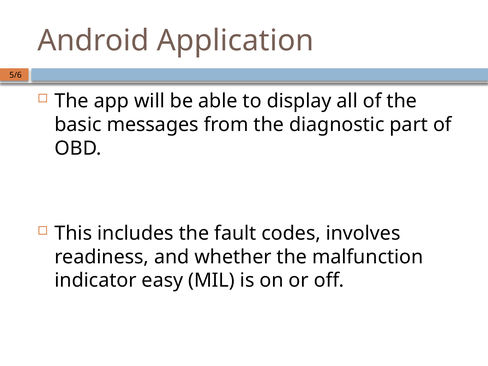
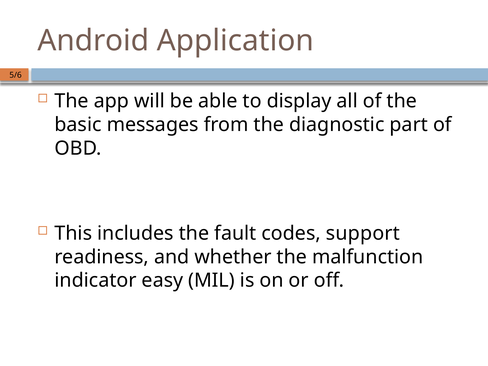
involves: involves -> support (363, 233)
